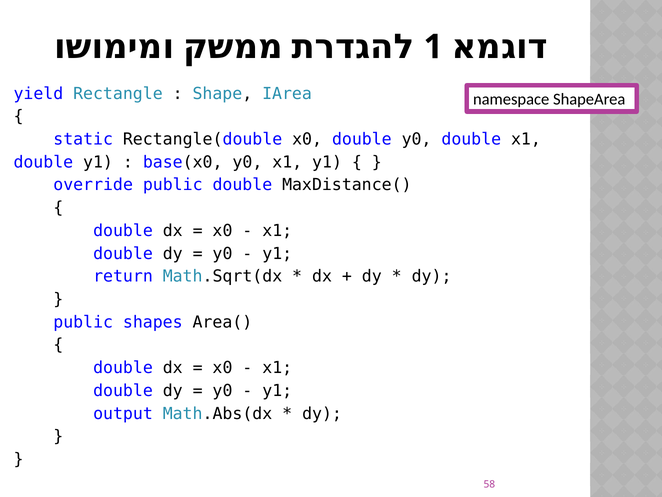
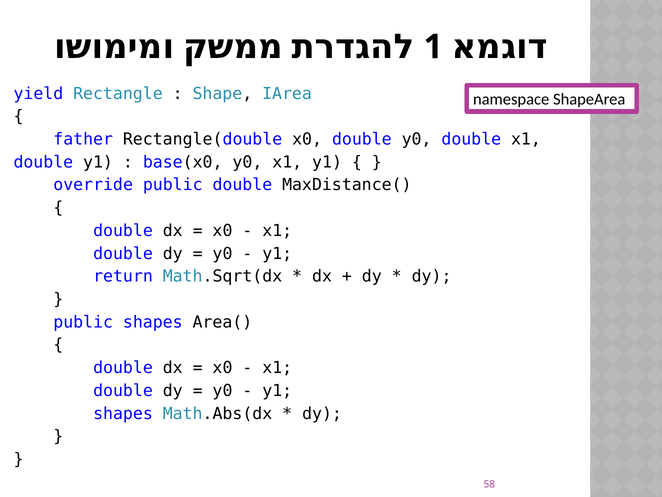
static: static -> father (83, 139)
output: output -> shapes (123, 413)
